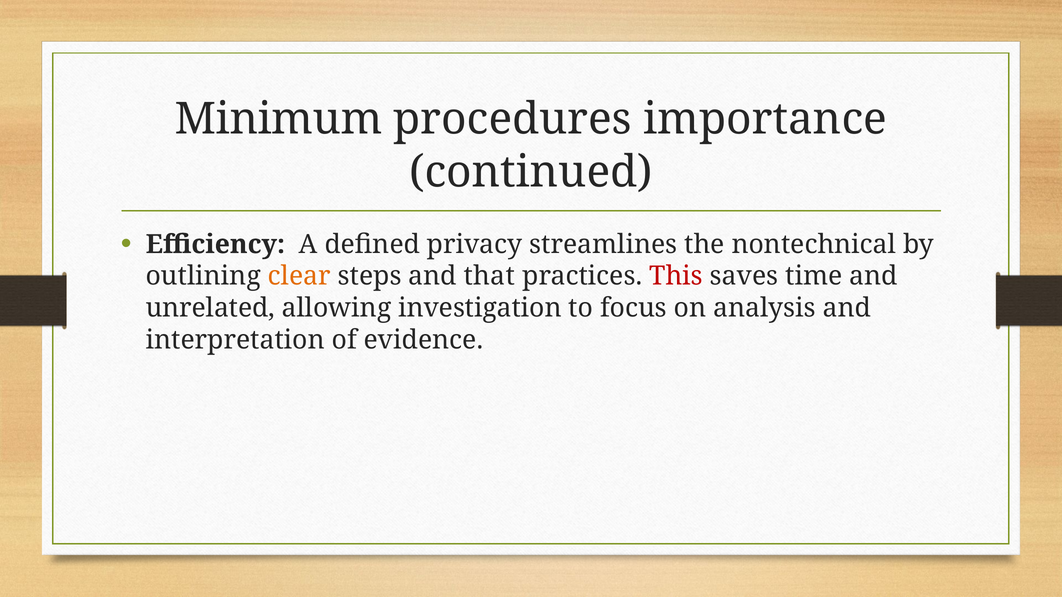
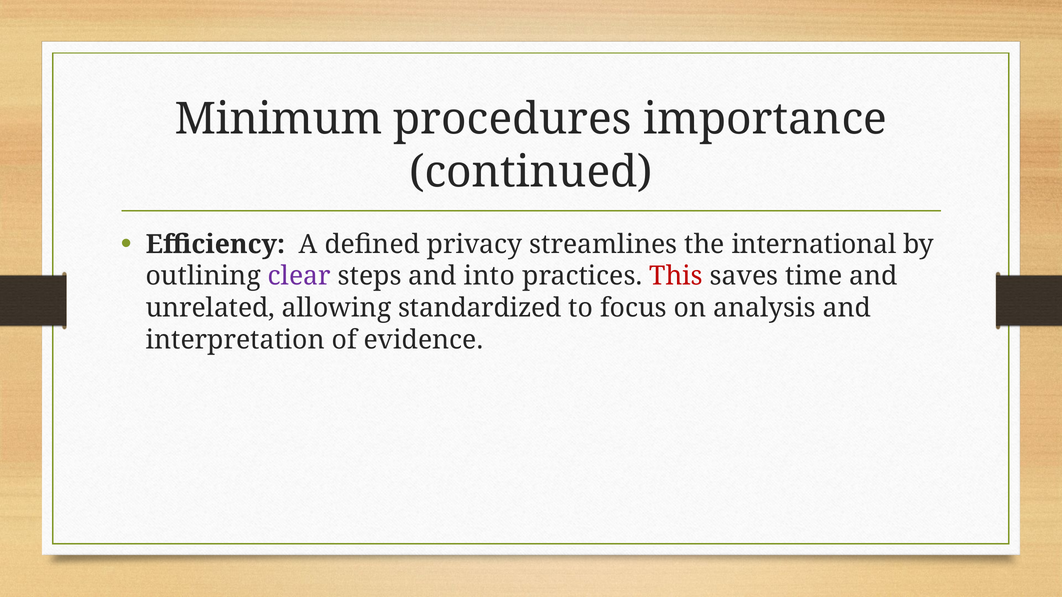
nontechnical: nontechnical -> international (814, 245)
clear colour: orange -> purple (299, 276)
that: that -> into (489, 276)
investigation: investigation -> standardized (480, 308)
